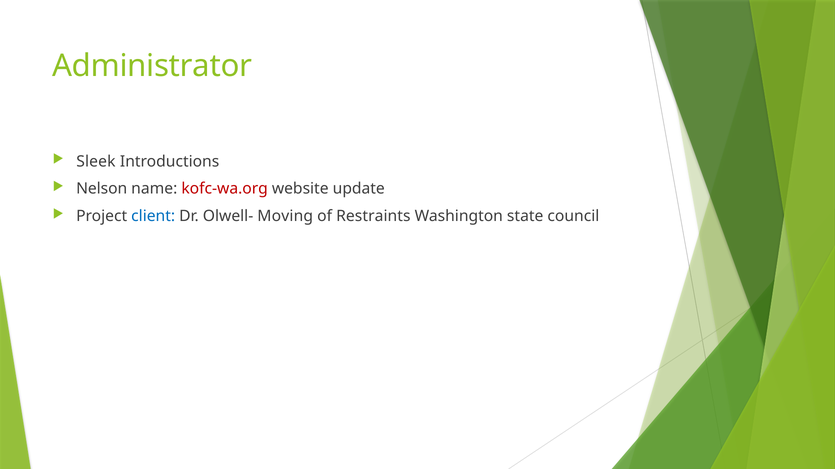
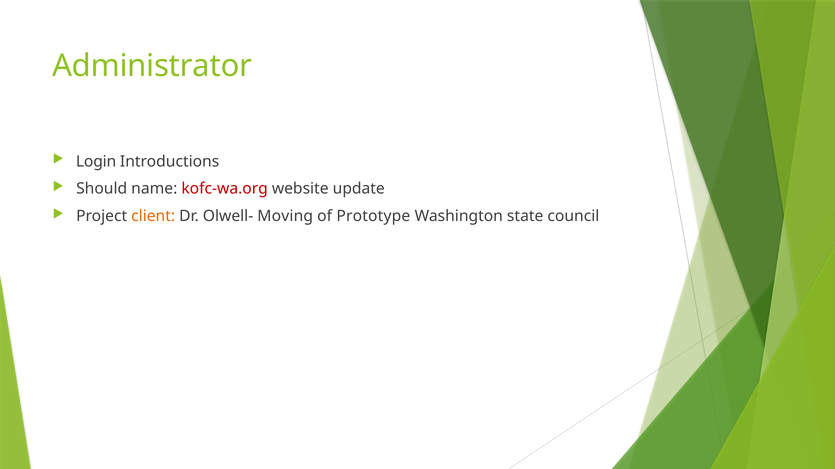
Sleek: Sleek -> Login (96, 162)
Nelson: Nelson -> Should (102, 189)
client colour: blue -> orange (153, 217)
Restraints: Restraints -> Prototype (373, 217)
